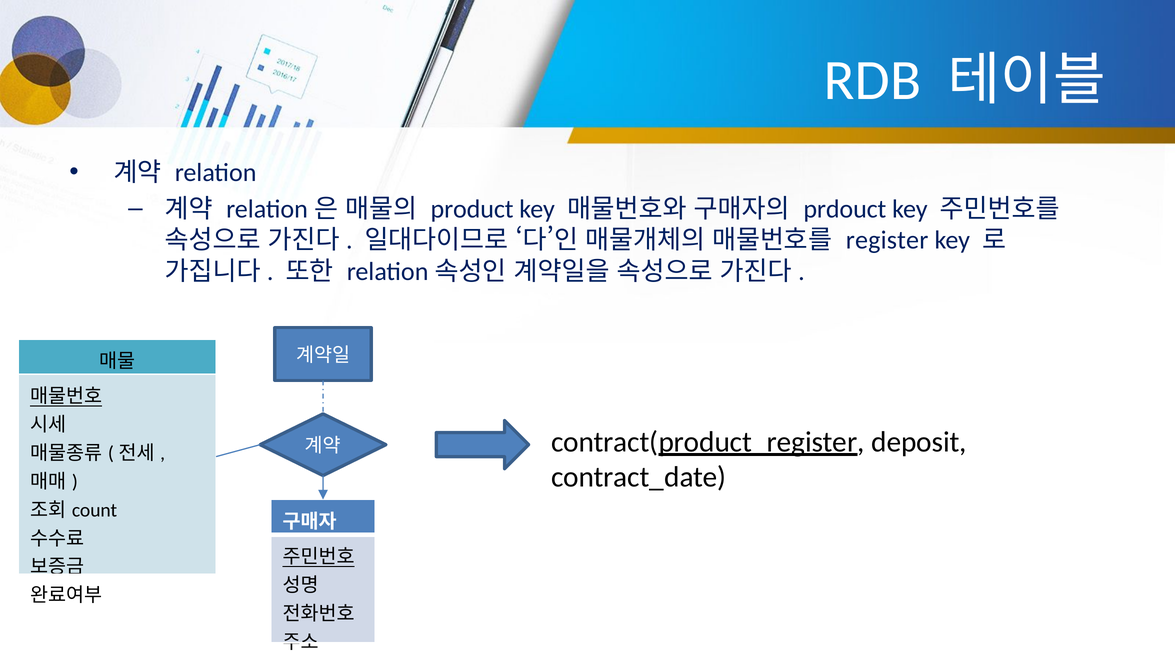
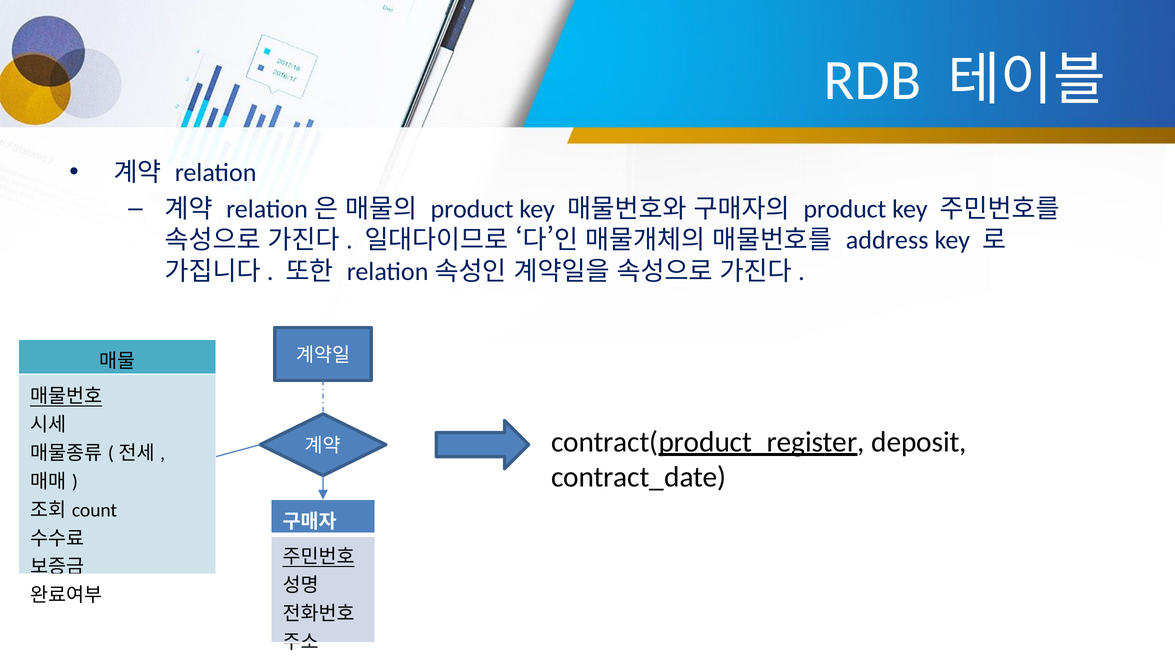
prdouct: prdouct -> product (845, 209)
register: register -> address (887, 240)
